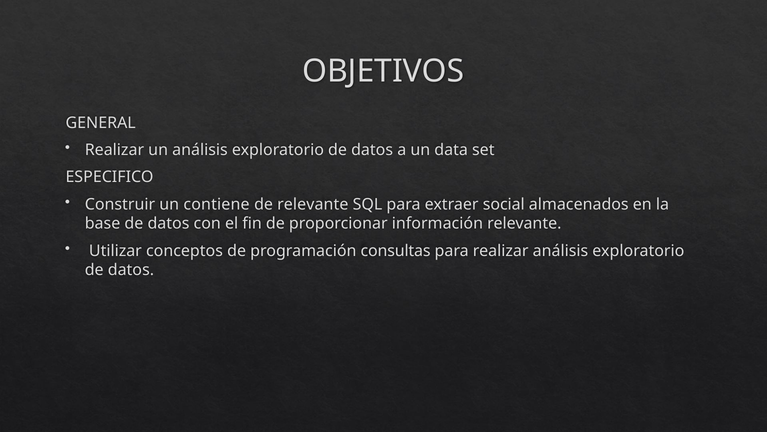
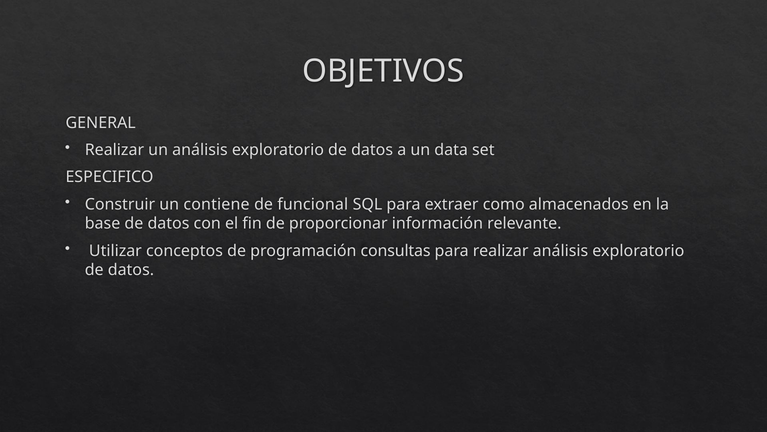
de relevante: relevante -> funcional (313, 204)
social: social -> como (504, 204)
